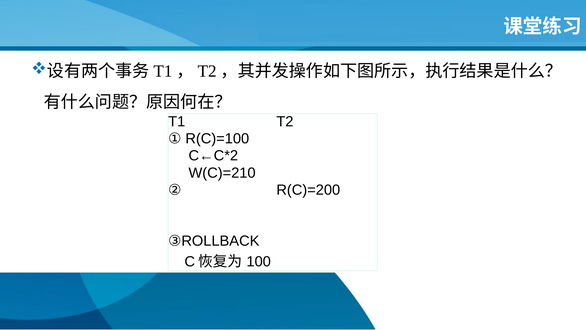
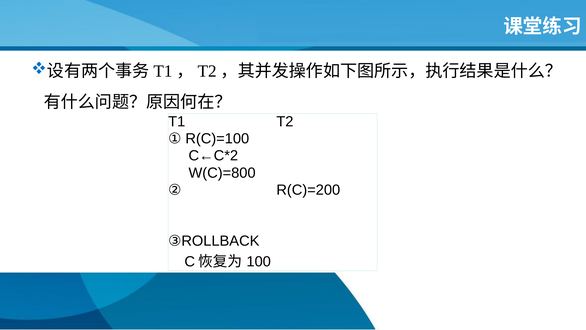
W(C)=210: W(C)=210 -> W(C)=800 (222, 173)
